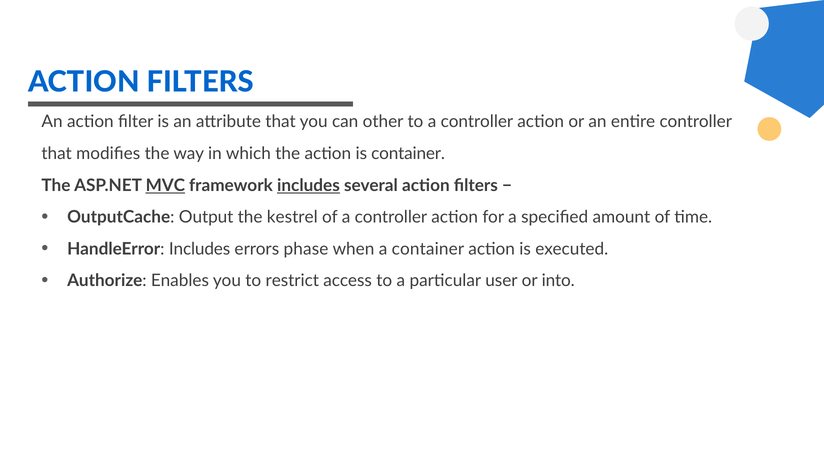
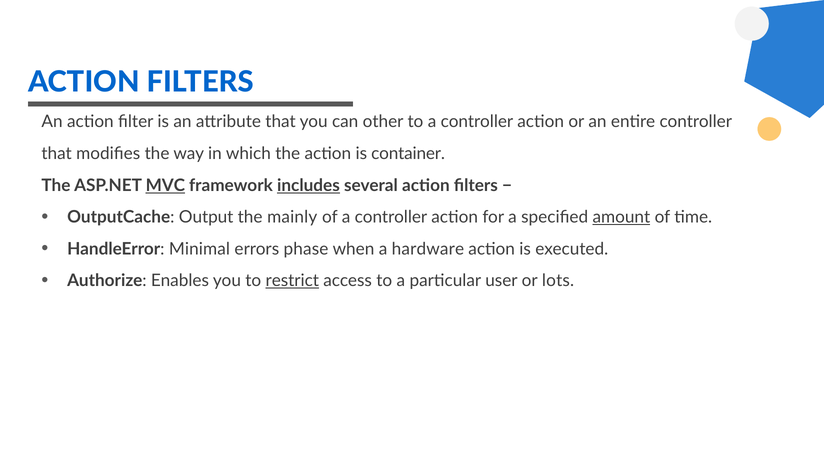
kestrel: kestrel -> mainly (292, 217)
amount underline: none -> present (621, 217)
HandleError Includes: Includes -> Minimal (199, 249)
a container: container -> hardware (428, 249)
restrict underline: none -> present (292, 280)
into: into -> lots (558, 280)
